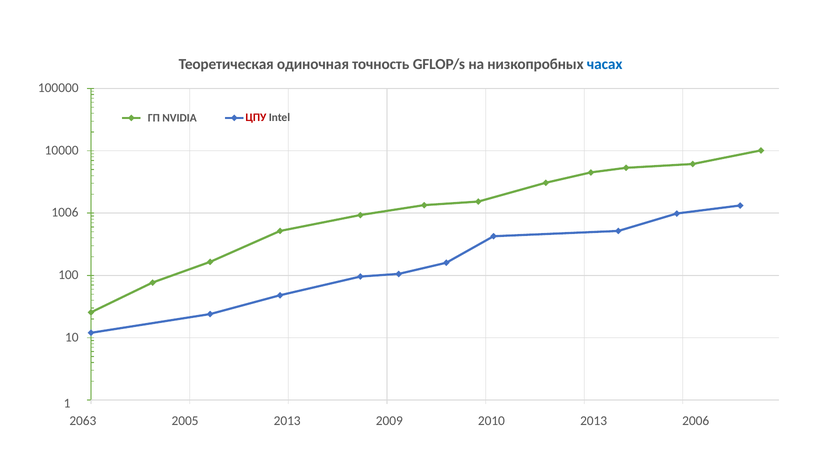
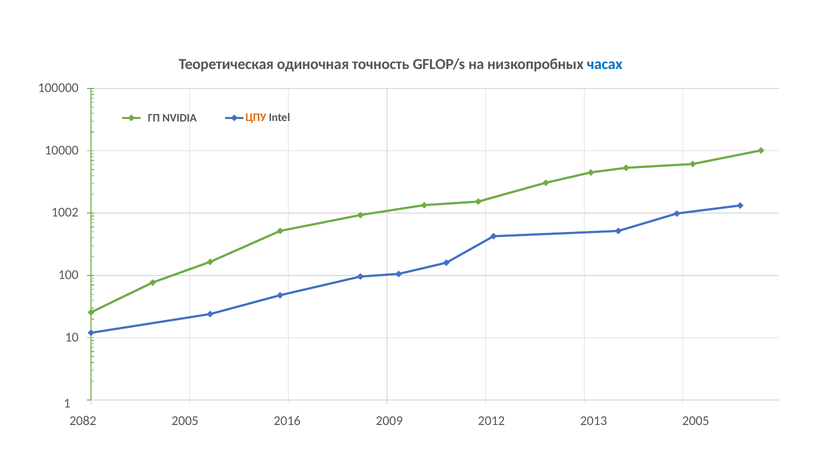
ЦПУ colour: red -> orange (256, 117)
1006: 1006 -> 1002 (65, 212)
2063: 2063 -> 2082 (83, 420)
2005 2013: 2013 -> 2016 (287, 420)
2010: 2010 -> 2012 (491, 420)
2013 2006: 2006 -> 2005 (696, 420)
